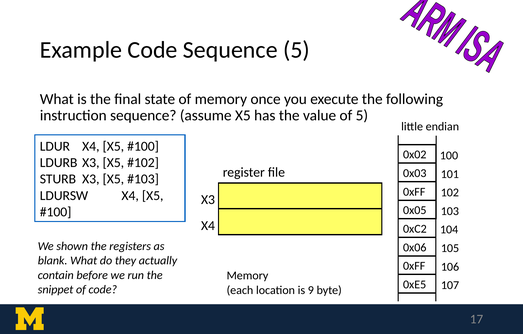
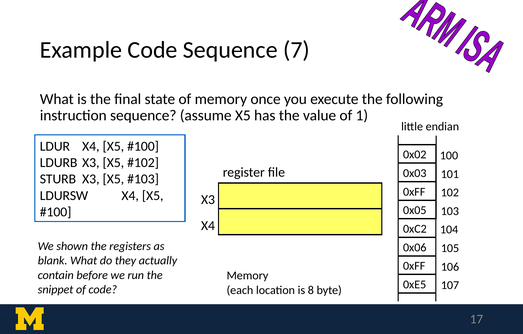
Sequence 5: 5 -> 7 (296, 50)
of 5: 5 -> 1 (362, 116)
9: 9 -> 8 (311, 290)
